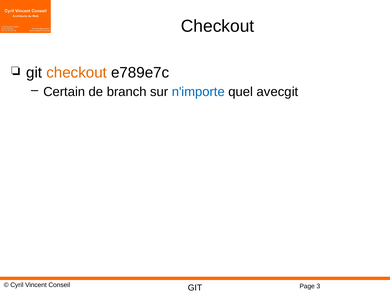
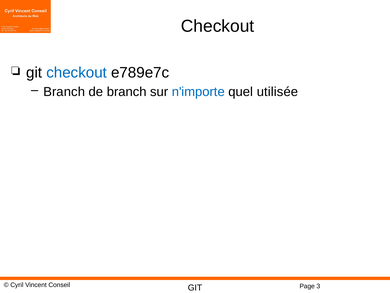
checkout colour: orange -> blue (77, 72)
Certain: Certain -> Branch (64, 92)
avecgit: avecgit -> utilisée (277, 92)
